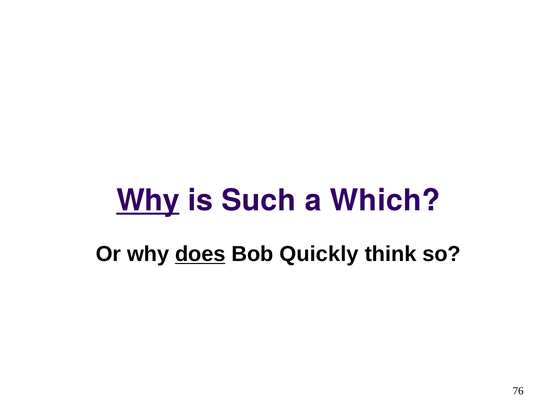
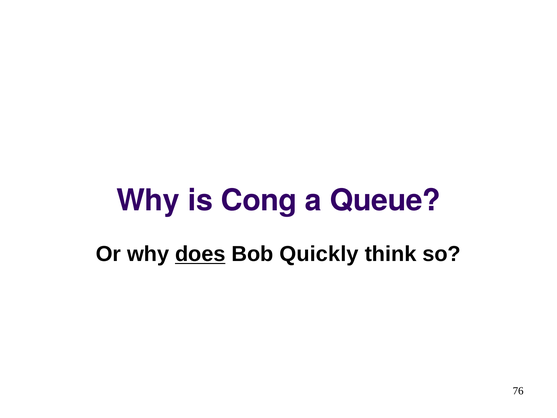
Why underline: present -> none (148, 201)
Such: Such -> Cong (259, 201)
Which: Which -> Queue (385, 201)
